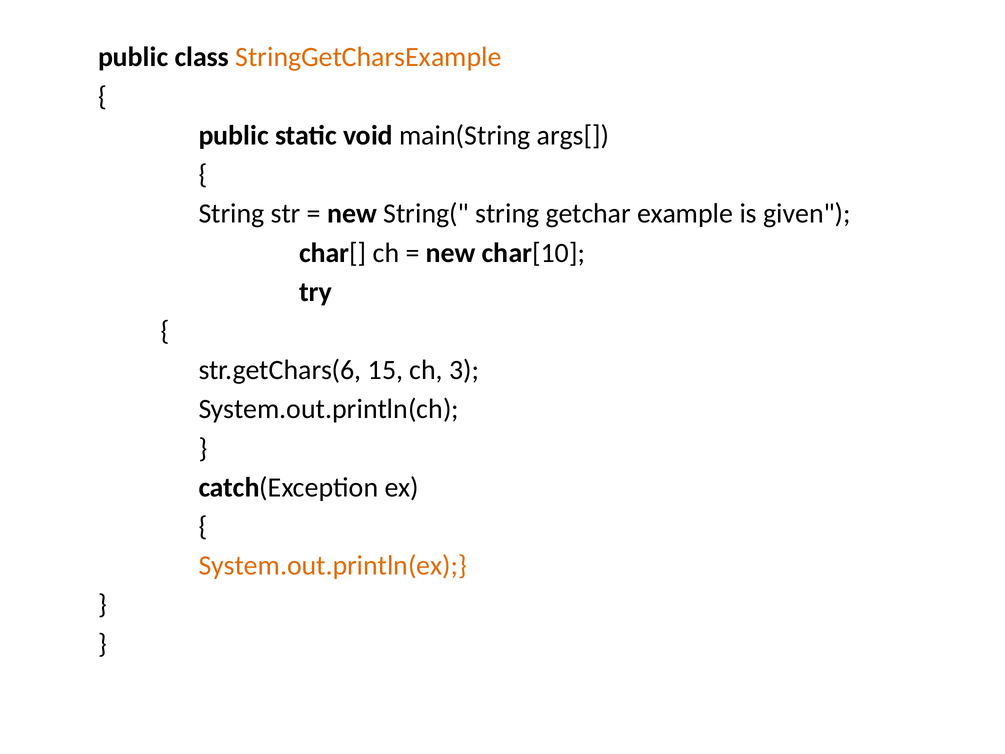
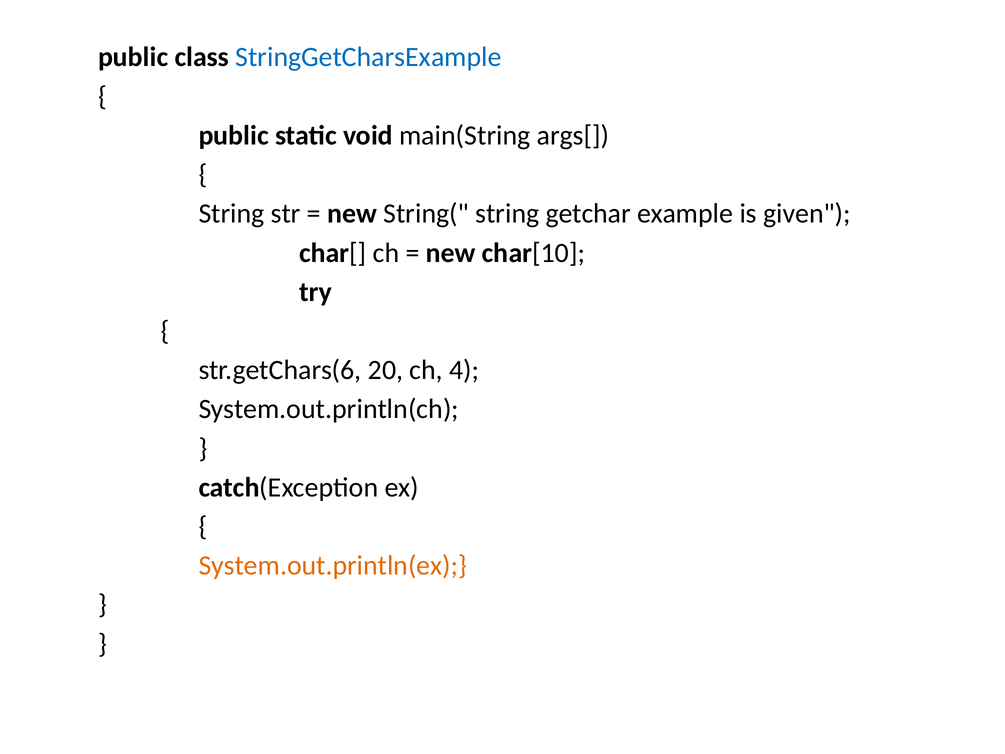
StringGetCharsExample colour: orange -> blue (368, 57)
15: 15 -> 20 (385, 370)
3: 3 -> 4 (464, 370)
